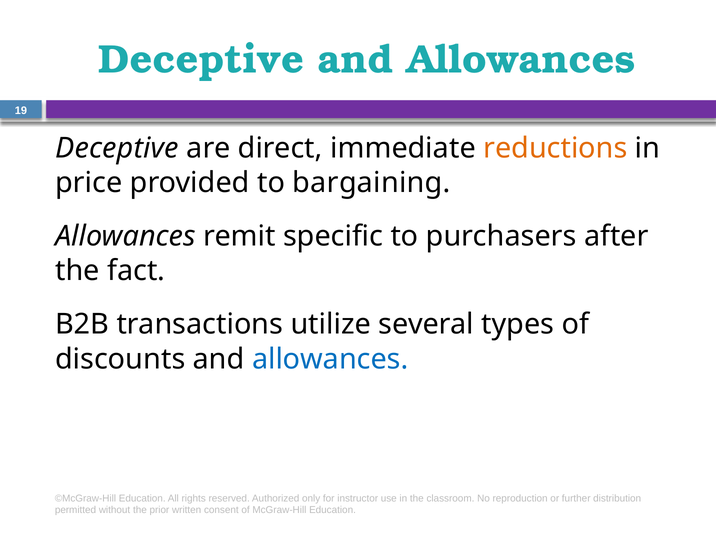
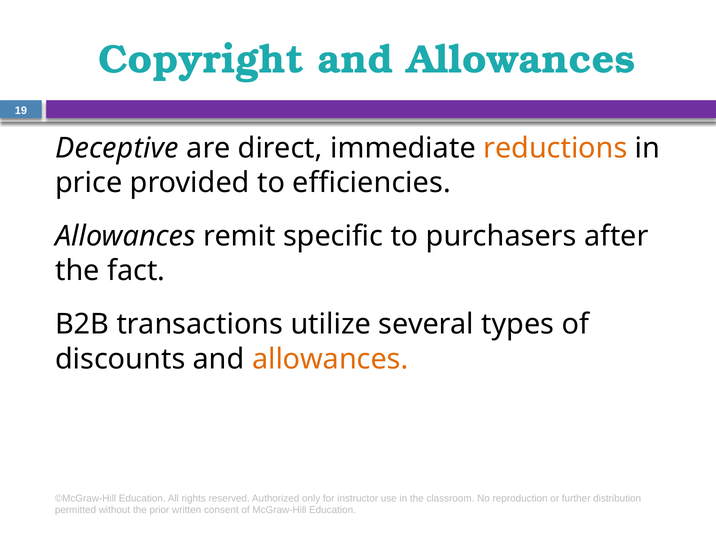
Deceptive: Deceptive -> Copyright (201, 59)
bargaining: bargaining -> efficiencies (372, 183)
allowances colour: blue -> orange (330, 359)
